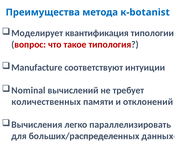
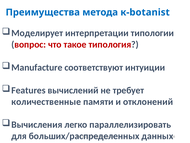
квантификация: квантификация -> интерпретации (97, 33)
Nominal: Nominal -> Features (28, 90)
количественных: количественных -> количественные (46, 101)
